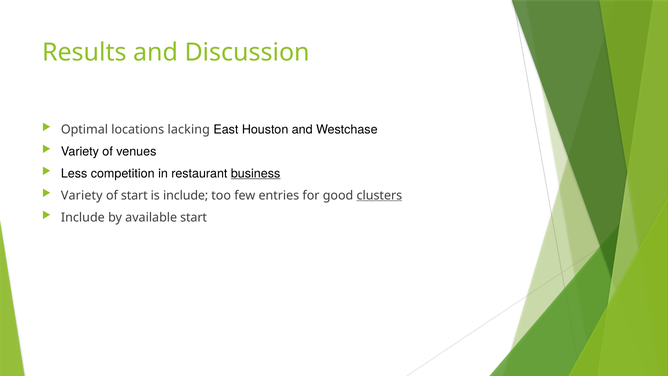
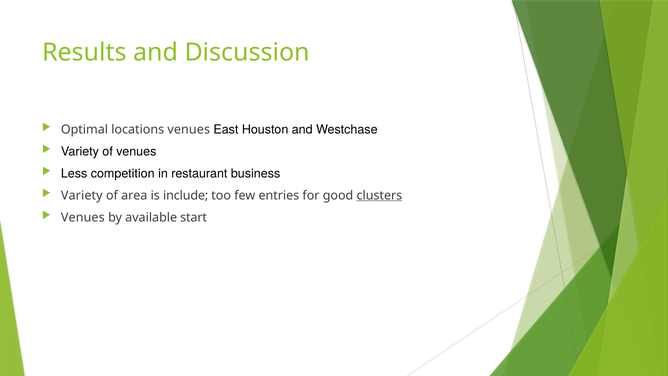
locations lacking: lacking -> venues (189, 129)
business underline: present -> none (256, 173)
of start: start -> area (134, 195)
Include: Include -> Venues (83, 217)
